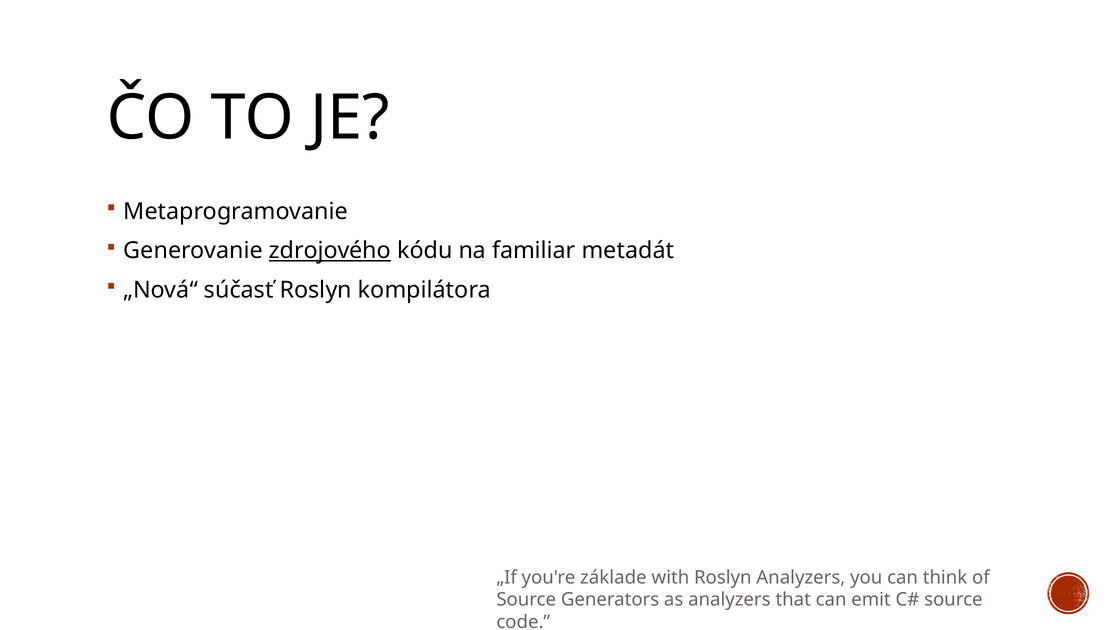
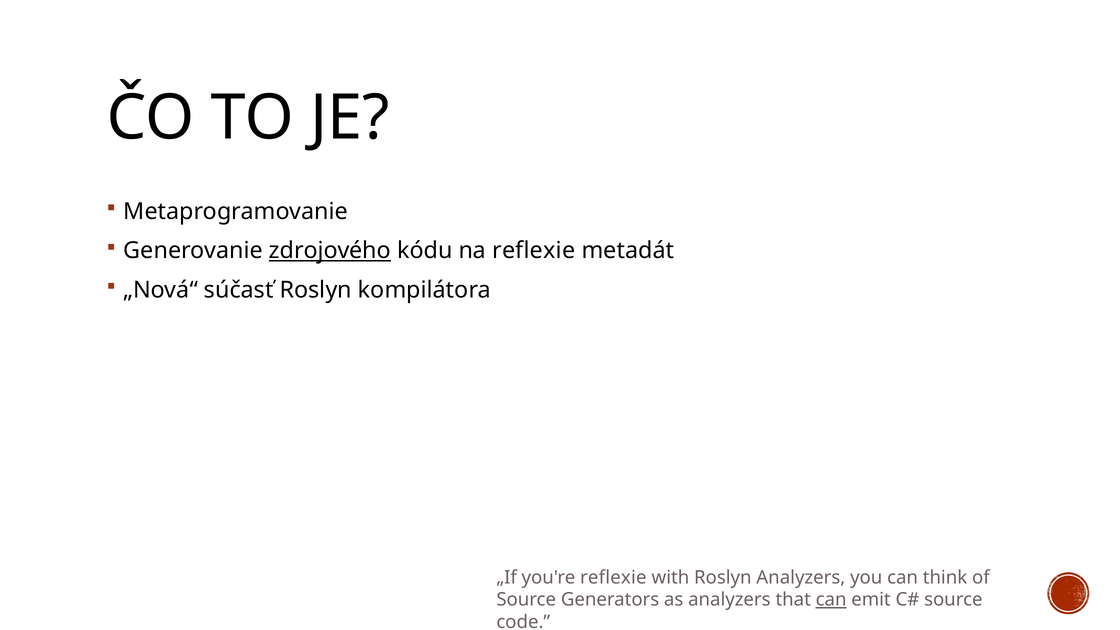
na familiar: familiar -> reflexie (534, 251)
you're základe: základe -> reflexie (613, 577)
can underline: none -> present (831, 600)
